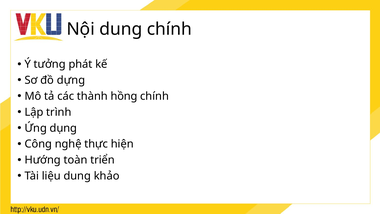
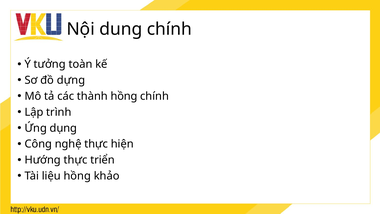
phát: phát -> toàn (80, 64)
Hướng toàn: toàn -> thực (75, 160)
liệu dung: dung -> hồng (77, 176)
